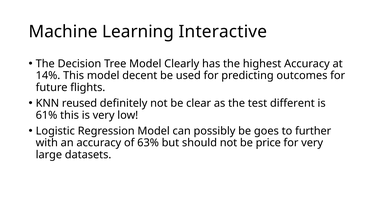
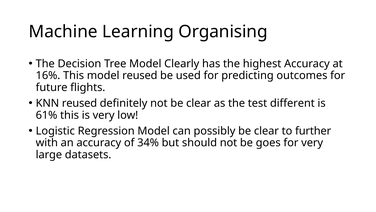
Interactive: Interactive -> Organising (223, 32)
14%: 14% -> 16% (48, 75)
model decent: decent -> reused (140, 75)
possibly be goes: goes -> clear (266, 131)
63%: 63% -> 34% (148, 142)
price: price -> goes (268, 142)
